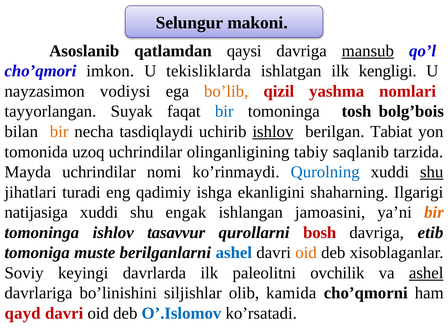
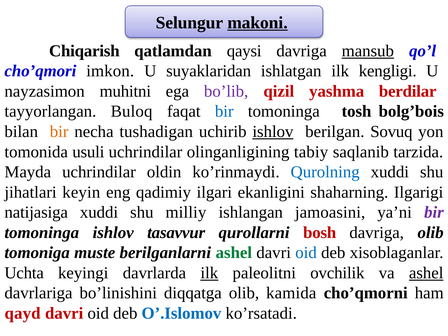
makoni underline: none -> present (258, 23)
Asoslanib: Asoslanib -> Chiqarish (84, 51)
tekisliklarda: tekisliklarda -> suyaklaridan (209, 71)
vodiysi: vodiysi -> muhitni (125, 91)
bo’lib colour: orange -> purple (226, 91)
nomlari: nomlari -> berdilar (408, 91)
Suyak: Suyak -> Buloq (132, 111)
tasdiqlaydi: tasdiqlaydi -> tushadigan (156, 132)
Tabiat: Tabiat -> Sovuq (391, 132)
uzoq: uzoq -> usuli (88, 152)
nomi: nomi -> oldin (164, 172)
shu underline: present -> none (432, 172)
turadi: turadi -> keyin (81, 192)
ishga: ishga -> ilgari (214, 192)
engak: engak -> milliy (186, 212)
bir colour: orange -> purple (434, 212)
davriga etib: etib -> olib (431, 233)
ashel colour: blue -> green (234, 253)
oid colour: orange -> blue (306, 253)
Soviy: Soviy -> Uchta (24, 273)
ilk underline: none -> present (209, 273)
siljishlar: siljishlar -> diqqatga (193, 293)
